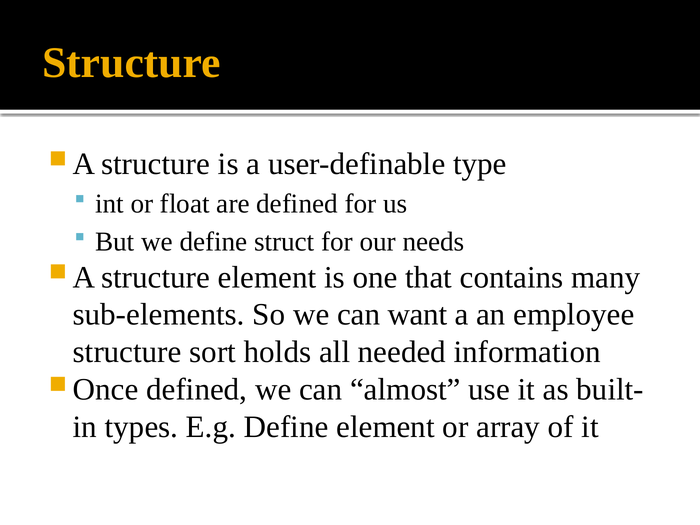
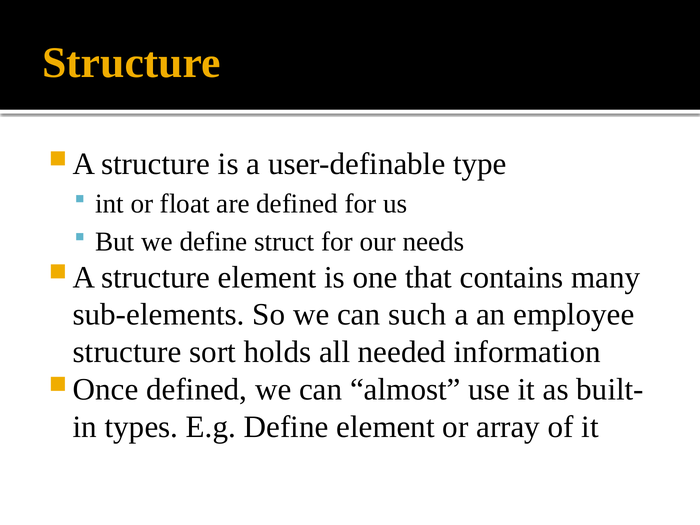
want: want -> such (417, 315)
